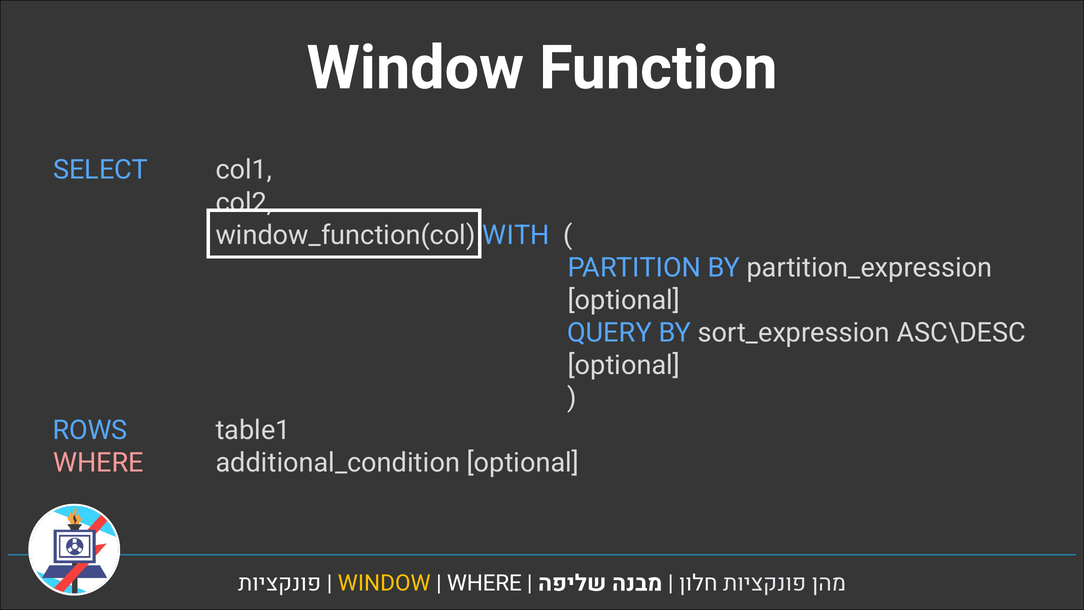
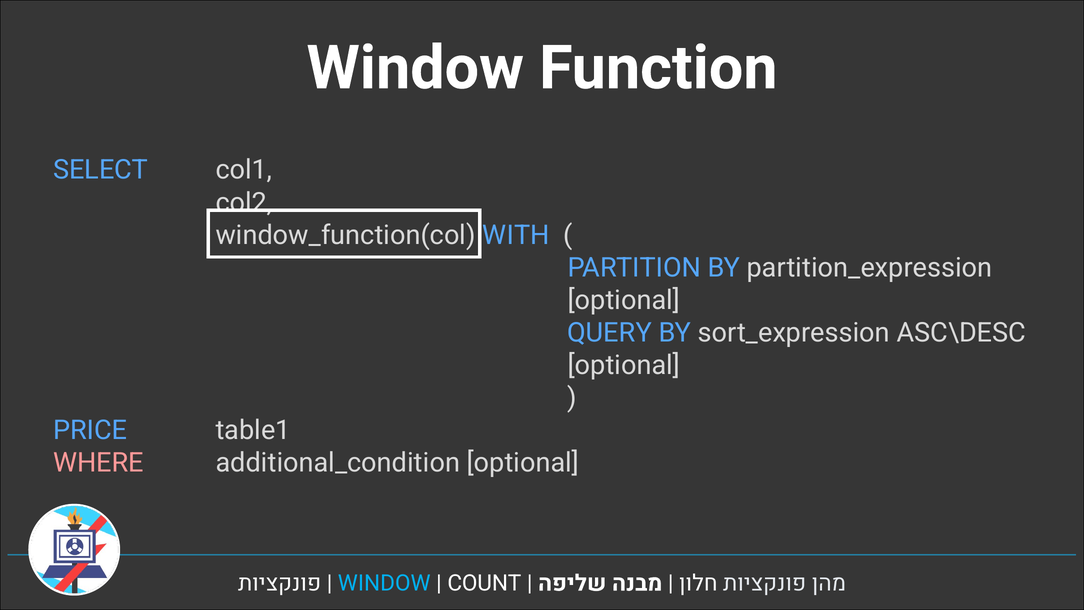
ROWS: ROWS -> PRICE (90, 430)
WINDOW colour: yellow -> light blue (384, 583)
WHERE: WHERE -> COUNT (484, 583)
